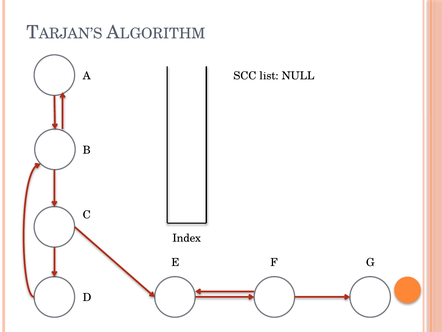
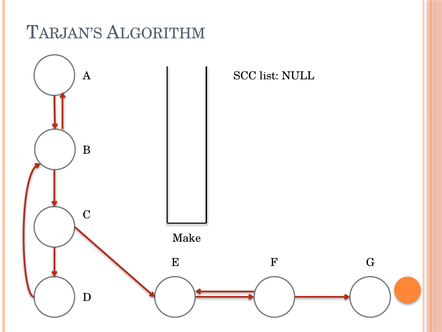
Index: Index -> Make (187, 238)
